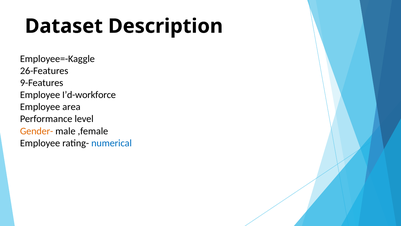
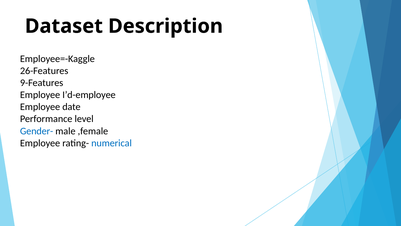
I’d-workforce: I’d-workforce -> I’d-employee (89, 95)
area: area -> date (71, 107)
Gender- colour: orange -> blue (37, 131)
